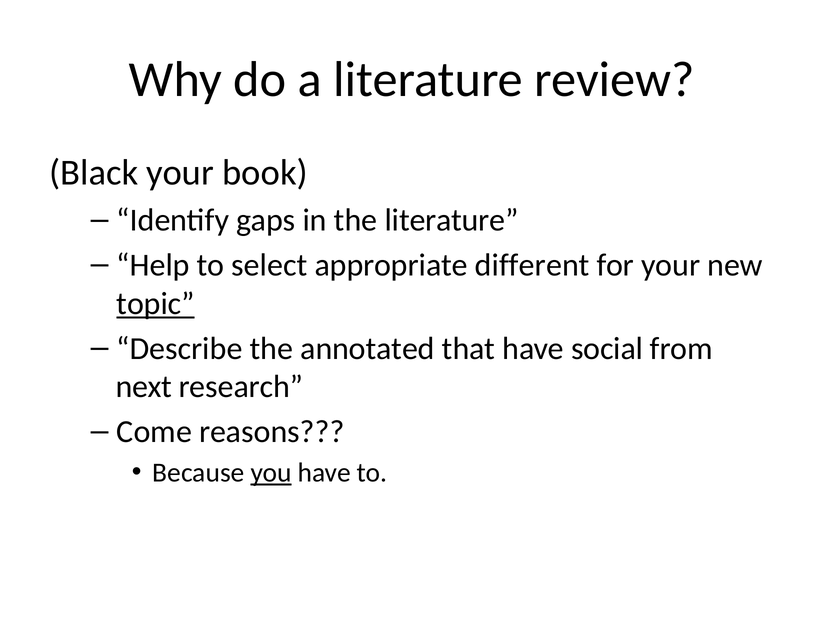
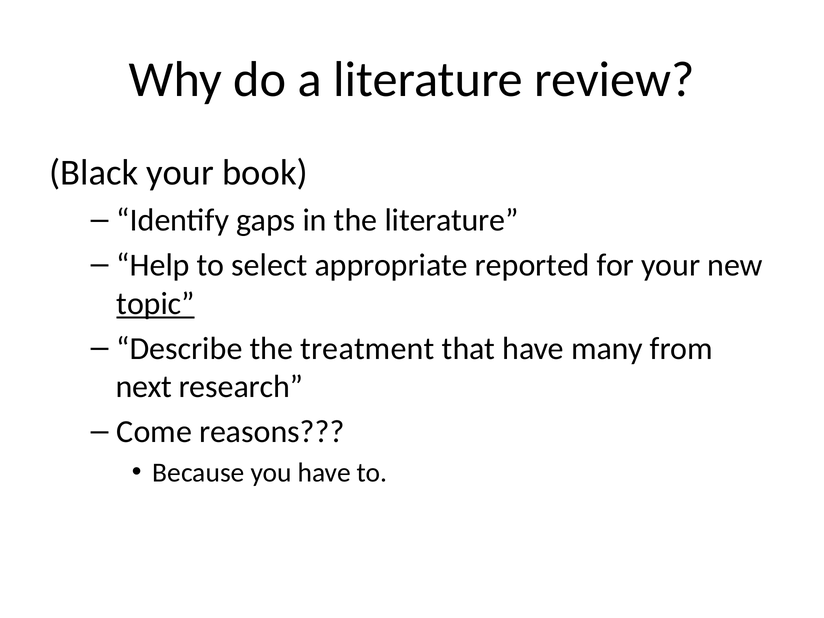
different: different -> reported (532, 265)
annotated: annotated -> treatment (367, 348)
social: social -> many (607, 348)
you underline: present -> none (271, 473)
